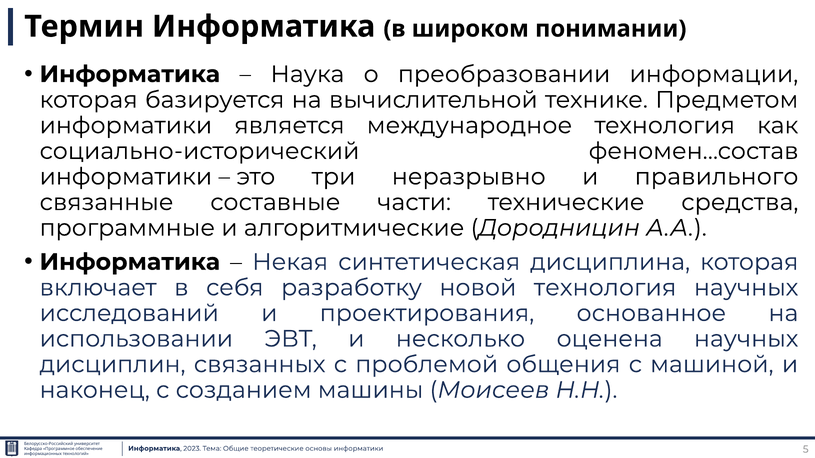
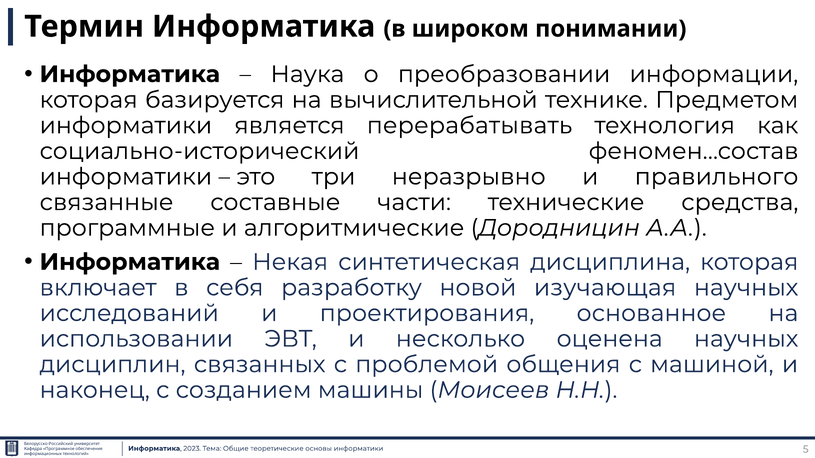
международное: международное -> перерабатывать (469, 126)
новой технология: технология -> изучающая (605, 288)
